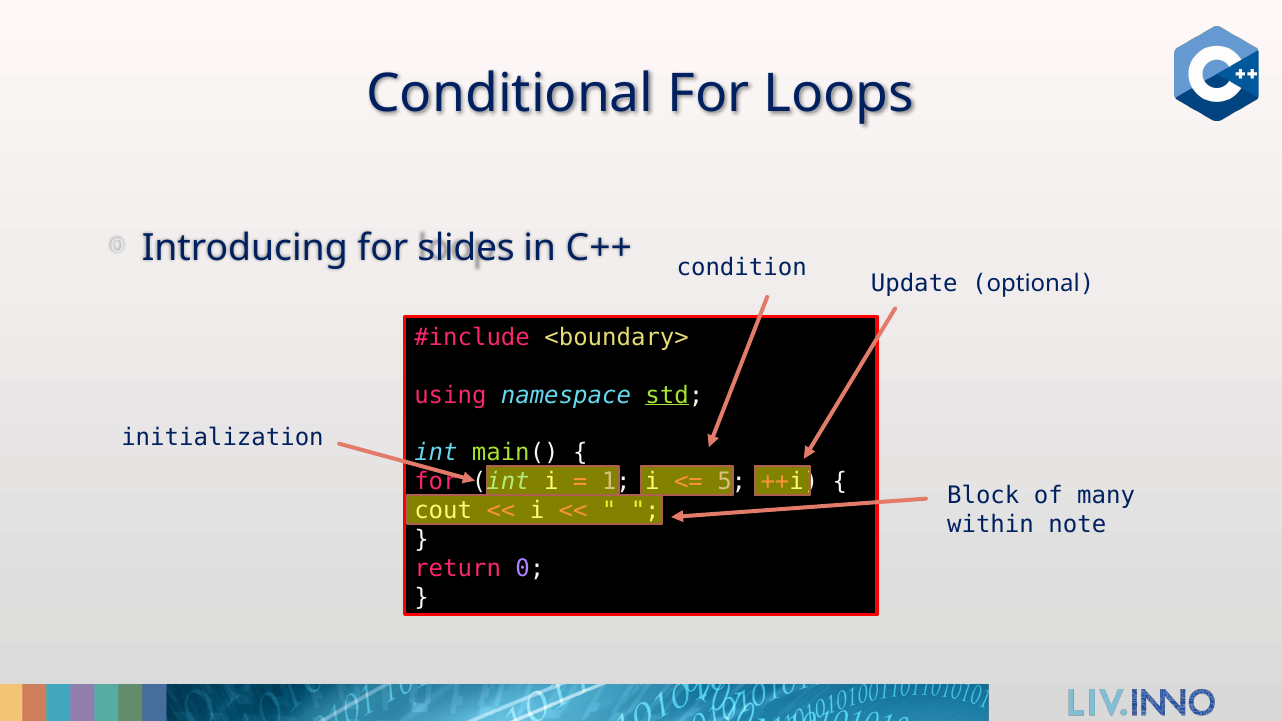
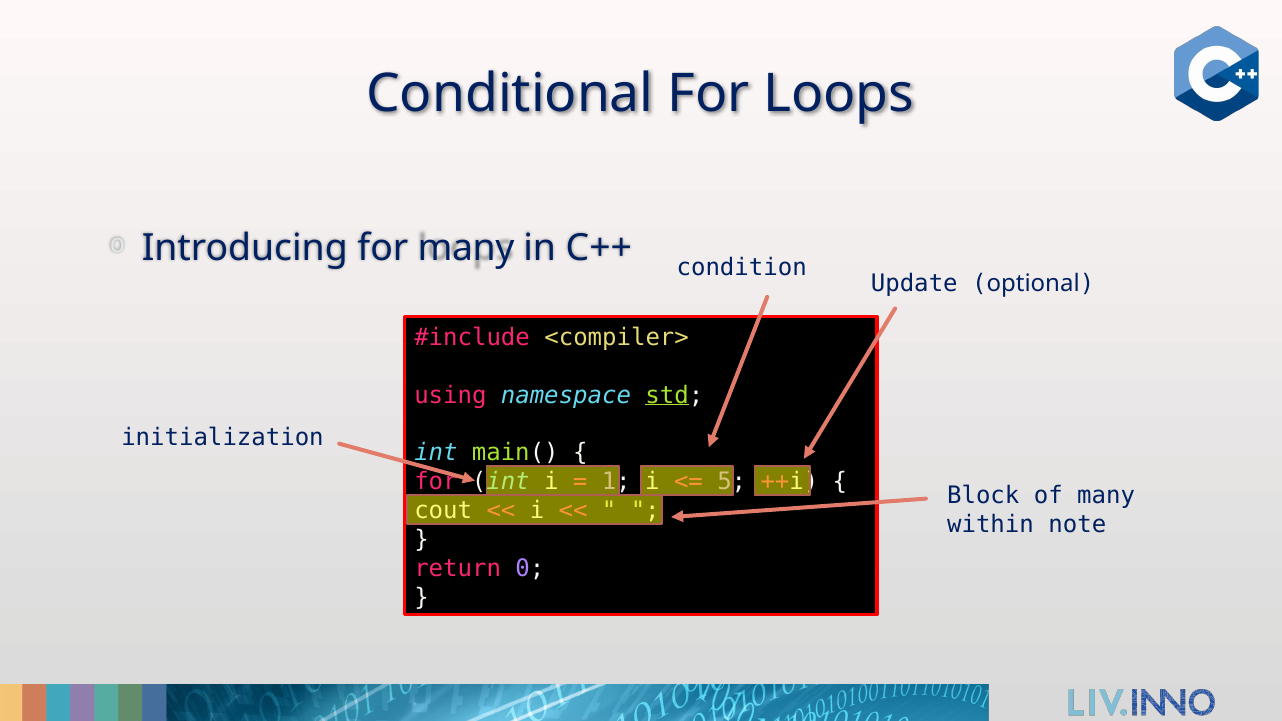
for slides: slides -> many (466, 248)
<boundary>: <boundary> -> <compiler> (617, 338)
